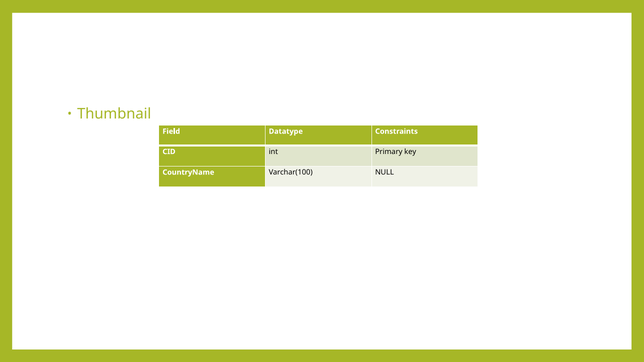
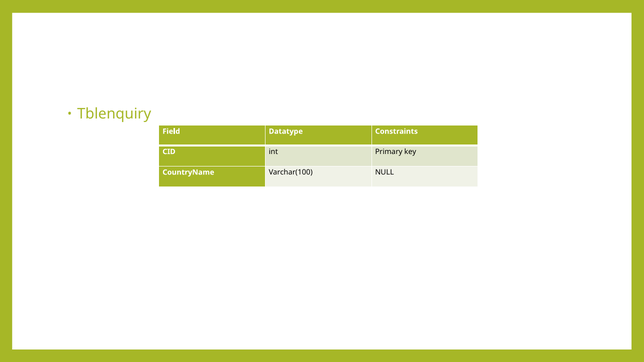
Thumbnail: Thumbnail -> Tblenquiry (114, 114)
